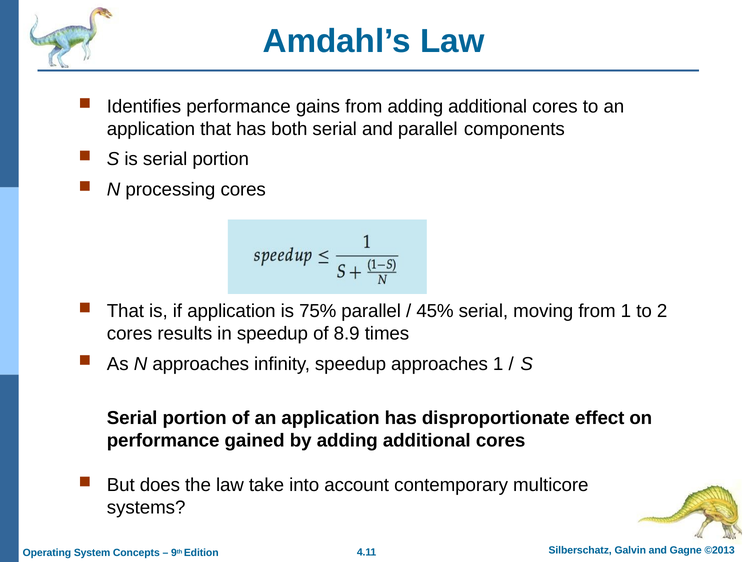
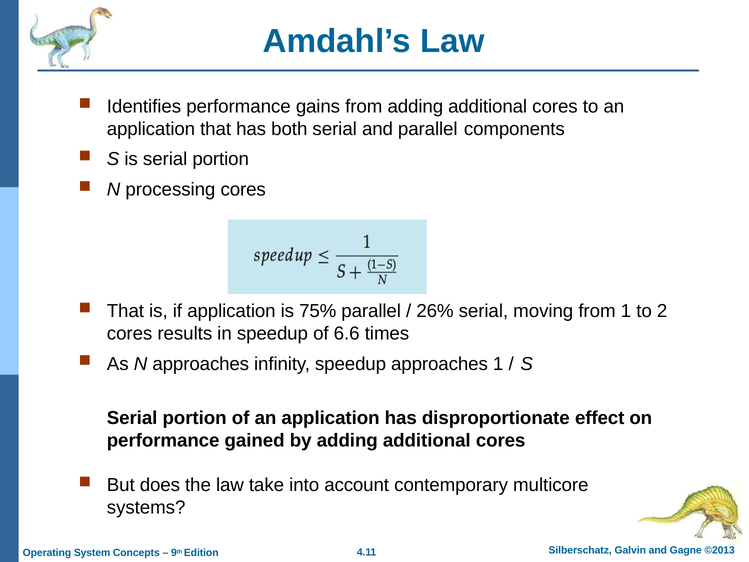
45%: 45% -> 26% (435, 311)
8.9: 8.9 -> 6.6 (347, 333)
